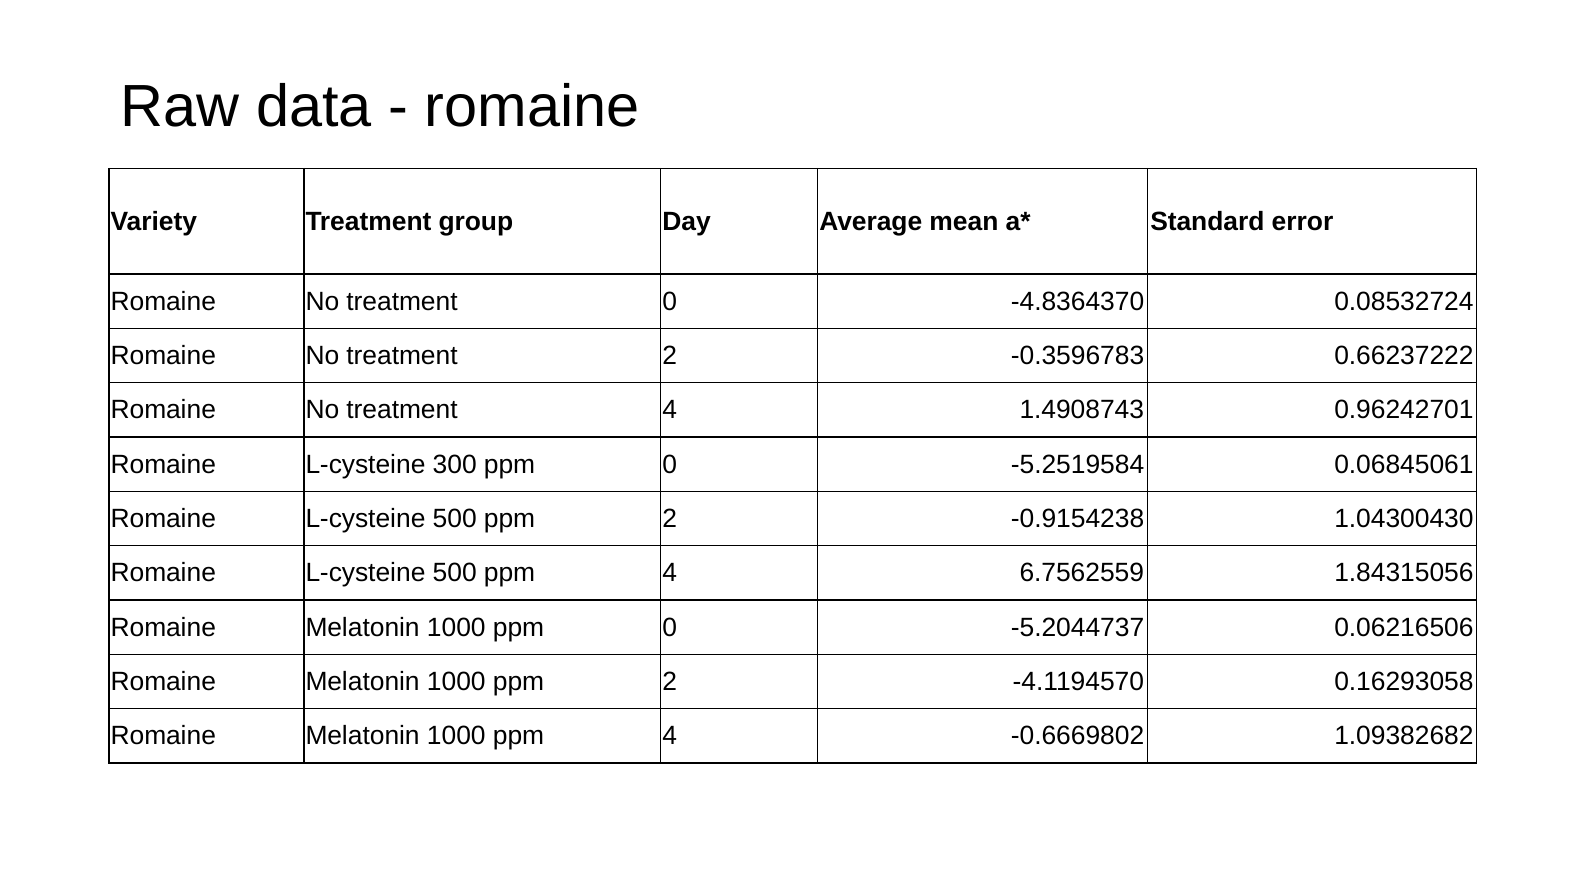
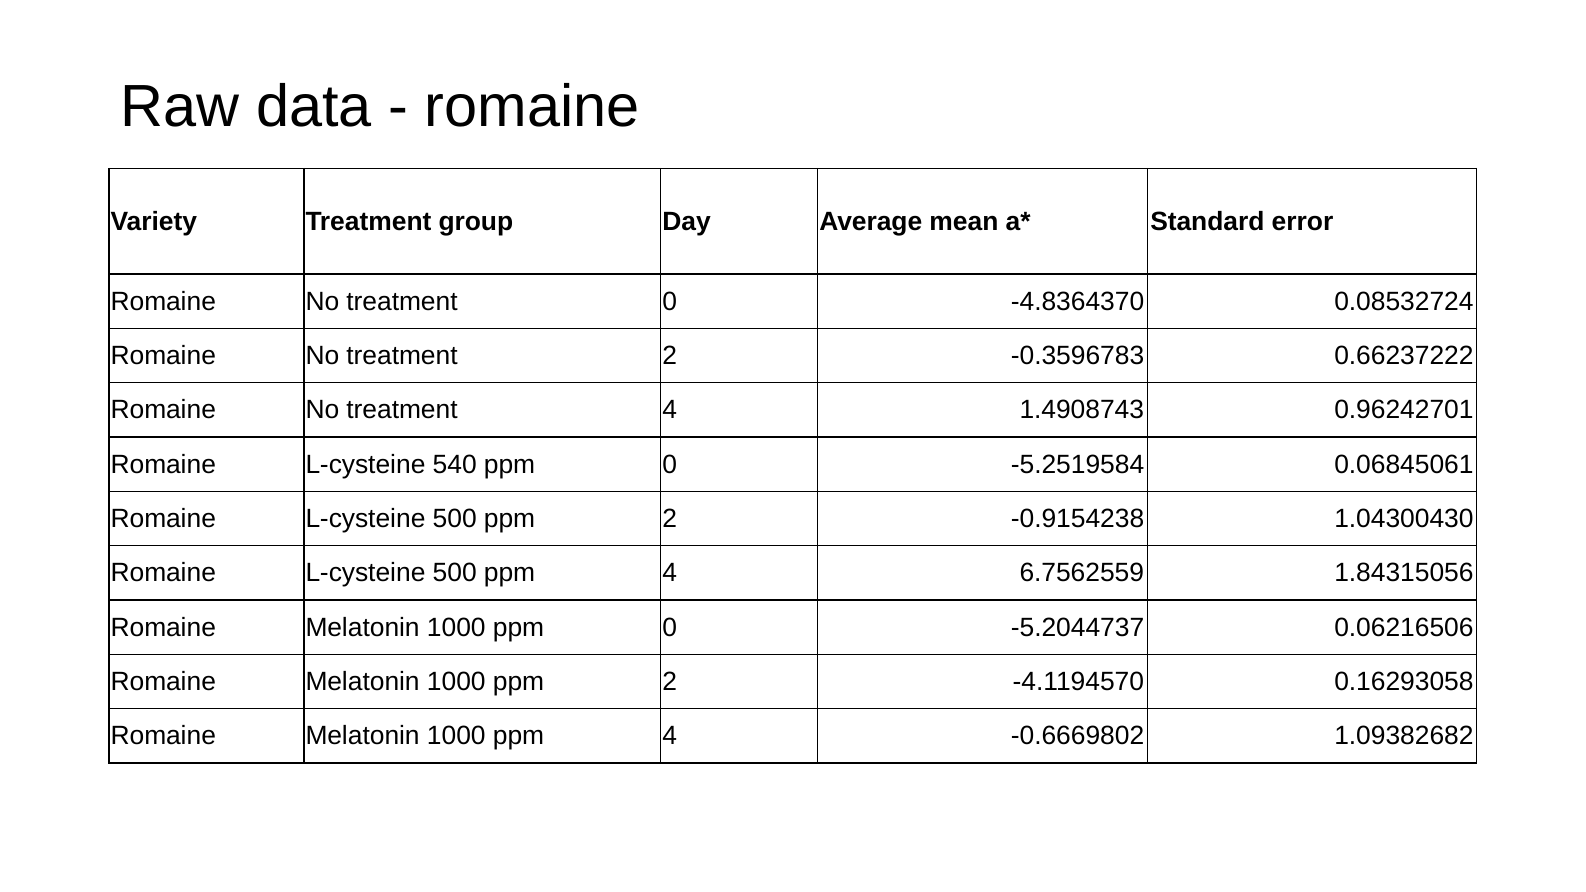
300: 300 -> 540 (455, 465)
